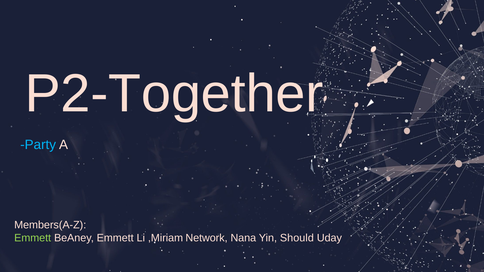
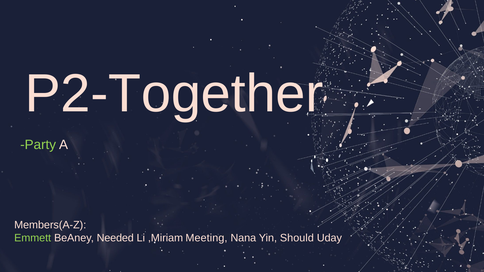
Party colour: light blue -> light green (38, 145)
BeAney Emmett: Emmett -> Needed (115, 238)
Network: Network -> Meeting (206, 238)
